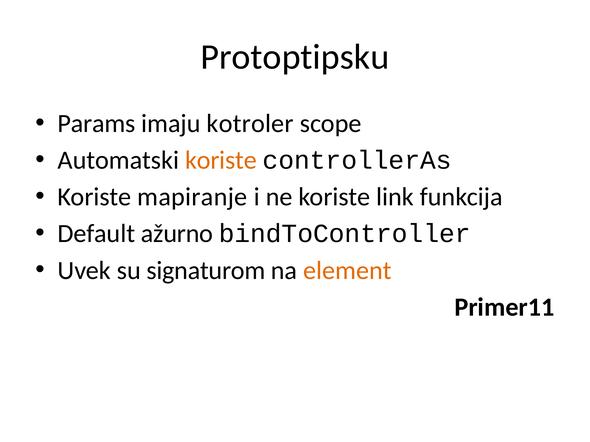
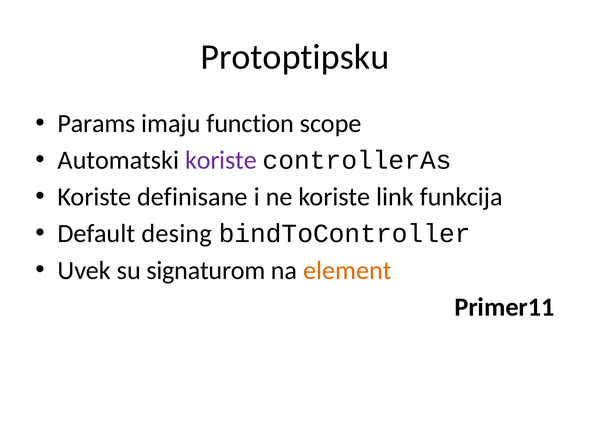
kotroler: kotroler -> function (250, 124)
koriste colour: orange -> purple (221, 160)
mapiranje: mapiranje -> definisane (192, 197)
ažurno: ažurno -> desing (177, 234)
